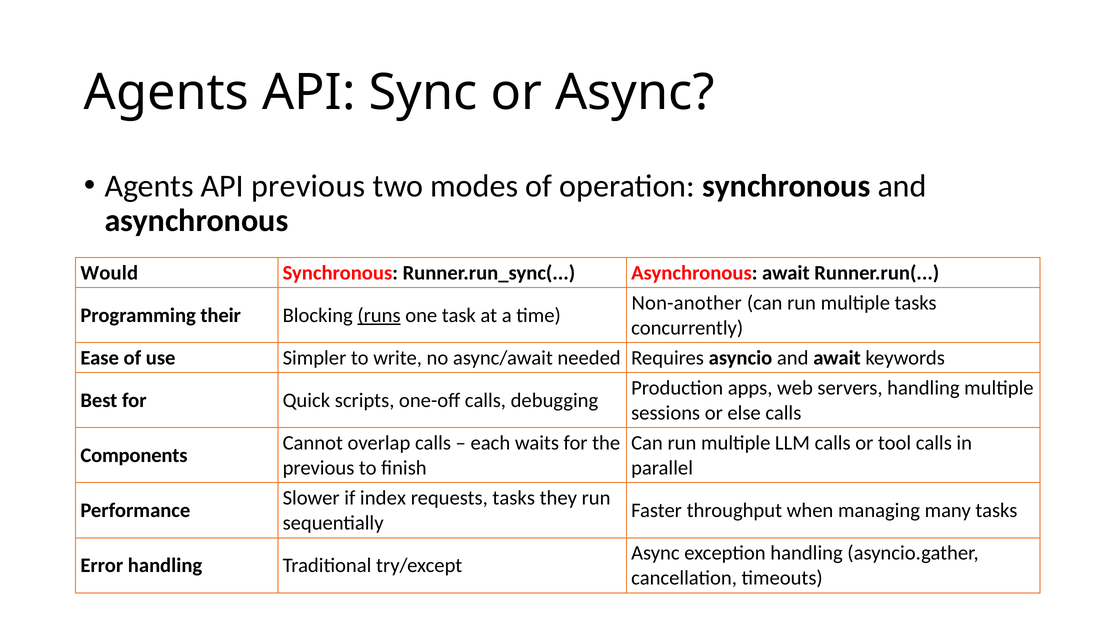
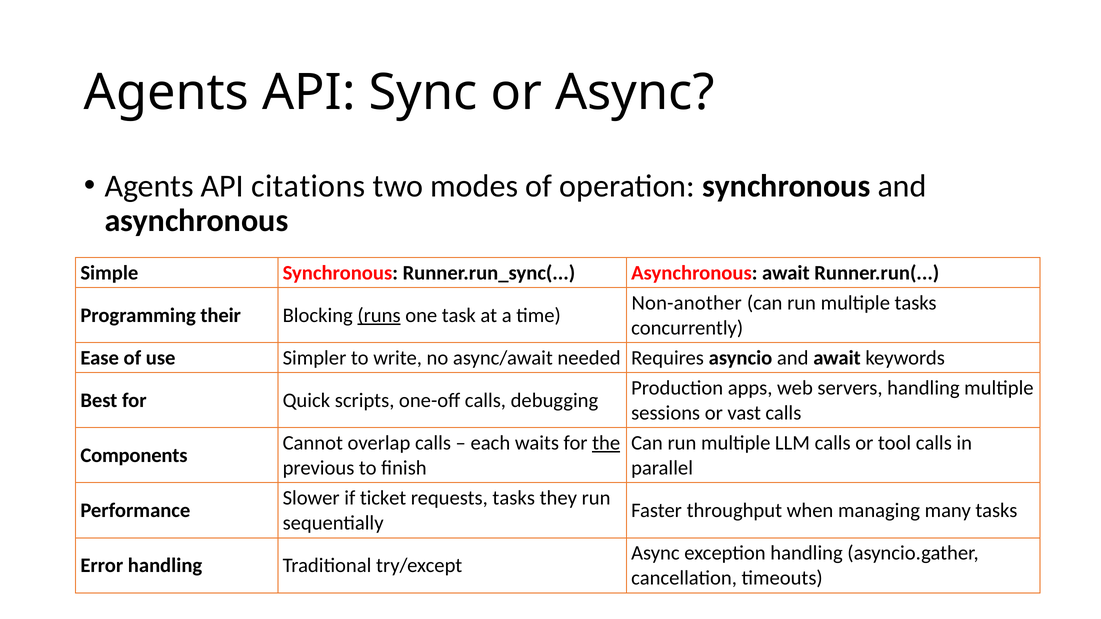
API previous: previous -> citations (308, 186)
Would: Would -> Simple (109, 273)
else: else -> vast (744, 413)
the underline: none -> present (606, 443)
index: index -> ticket (383, 498)
